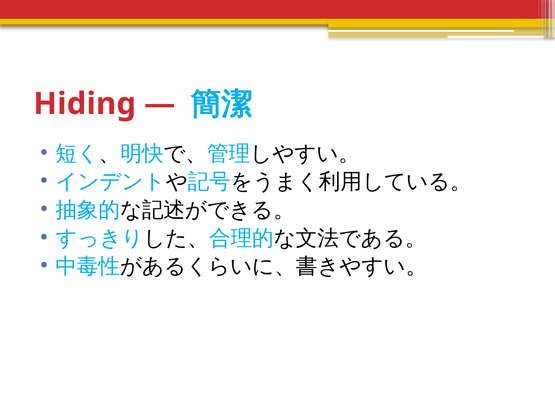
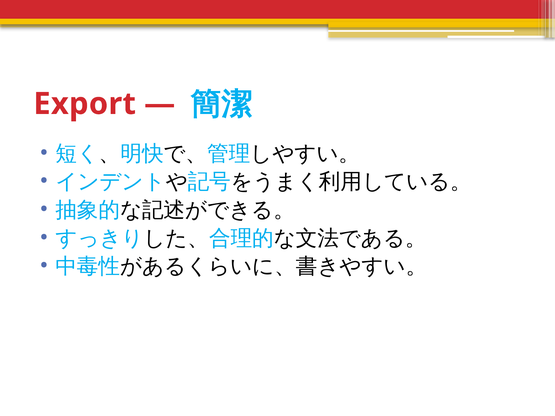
Hiding: Hiding -> Export (85, 104)
